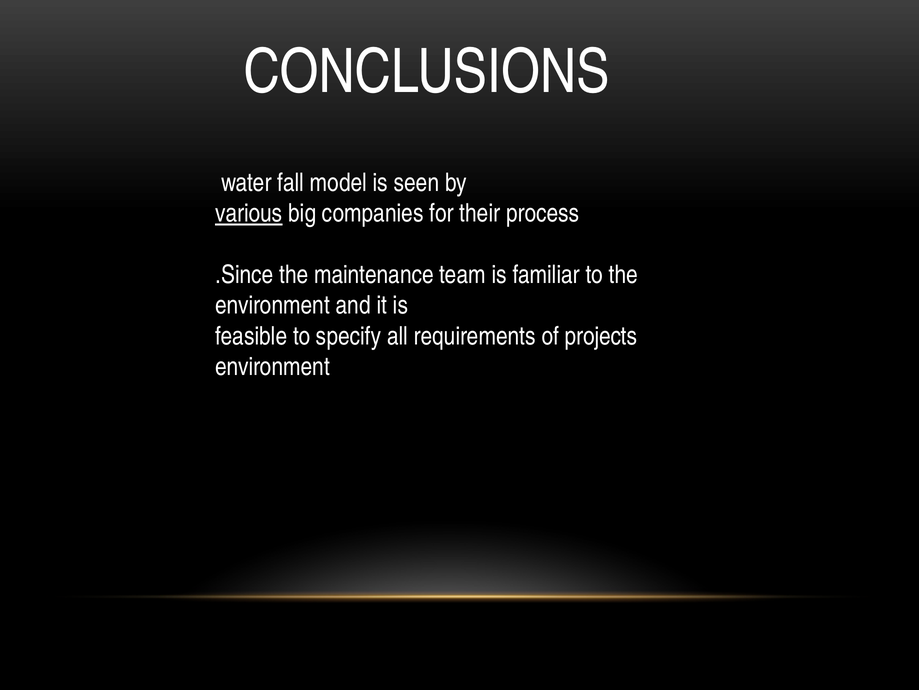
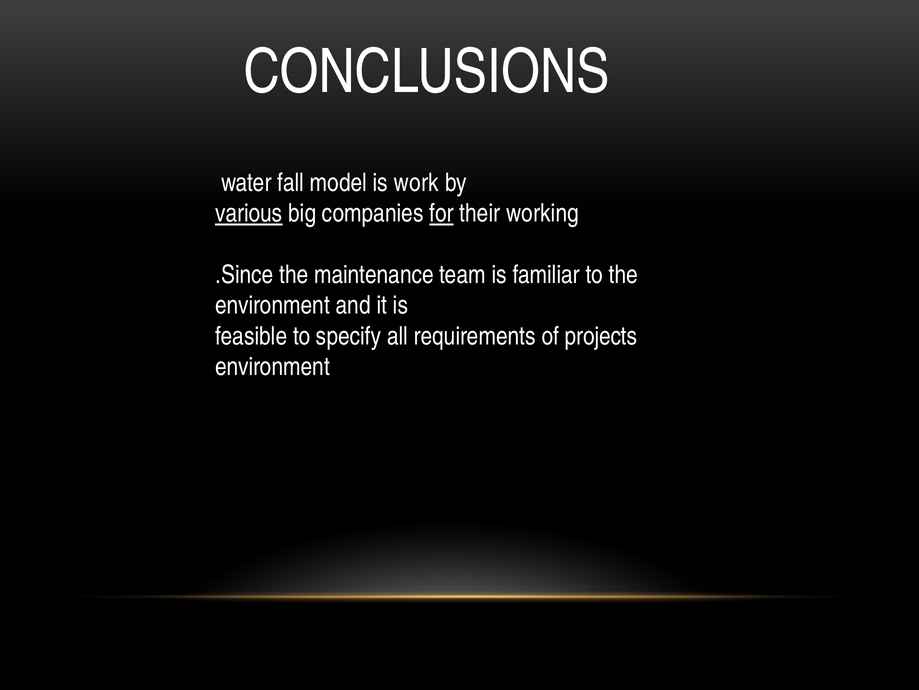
seen: seen -> work (416, 183)
for underline: none -> present (441, 213)
process: process -> working (543, 213)
